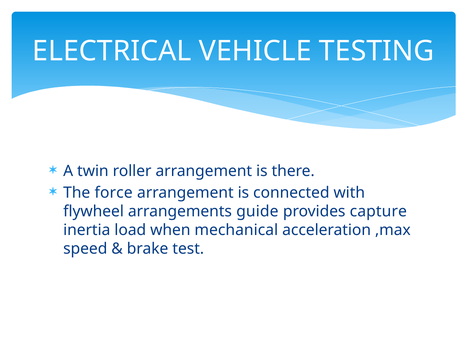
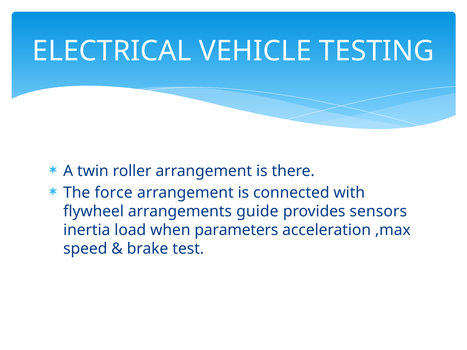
capture: capture -> sensors (378, 212)
mechanical: mechanical -> parameters (236, 230)
